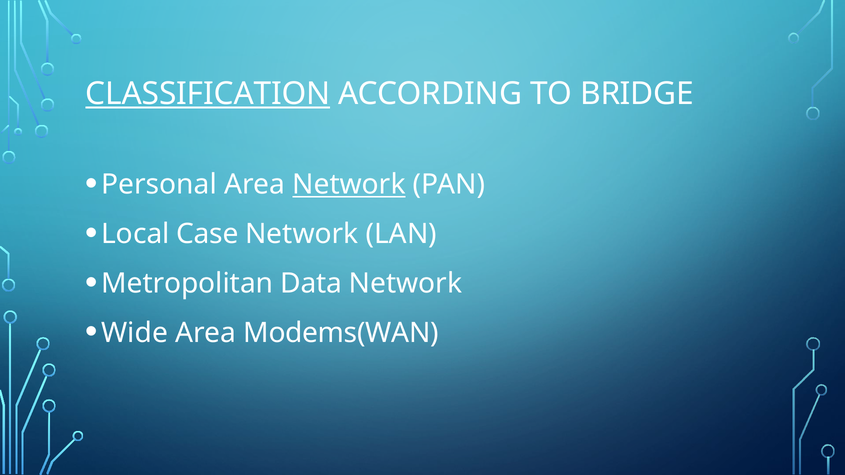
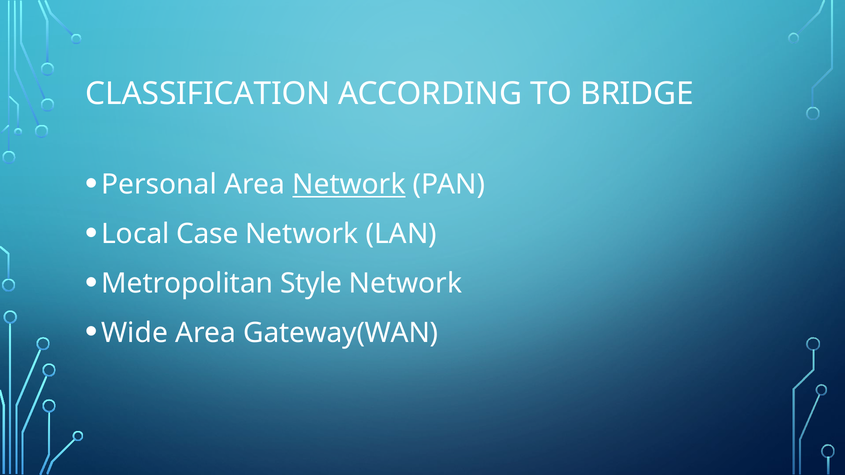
CLASSIFICATION underline: present -> none (208, 94)
Data: Data -> Style (311, 284)
Modems(WAN: Modems(WAN -> Gateway(WAN (341, 333)
